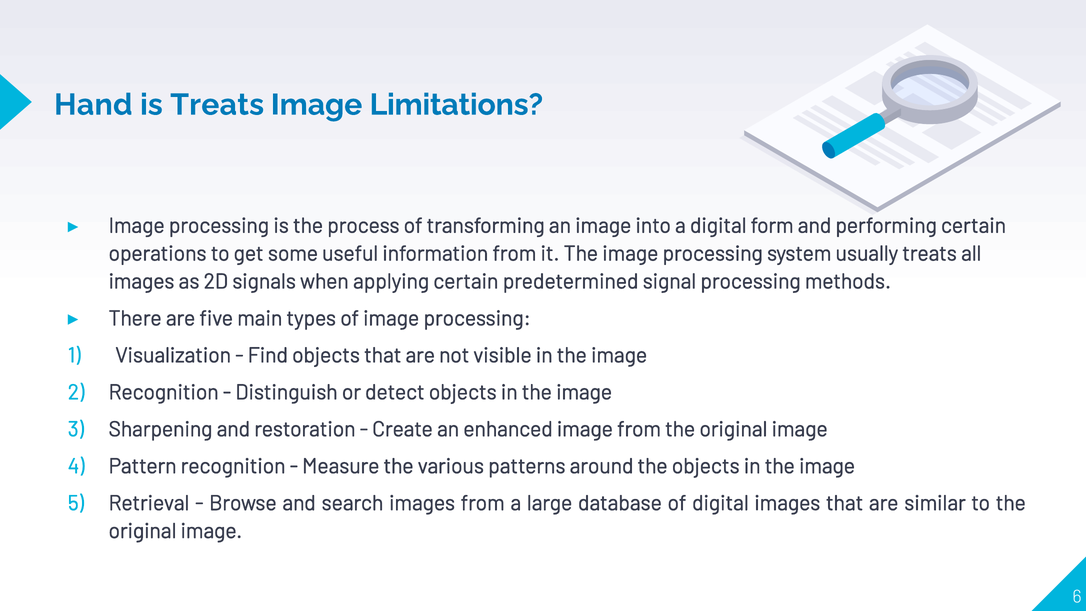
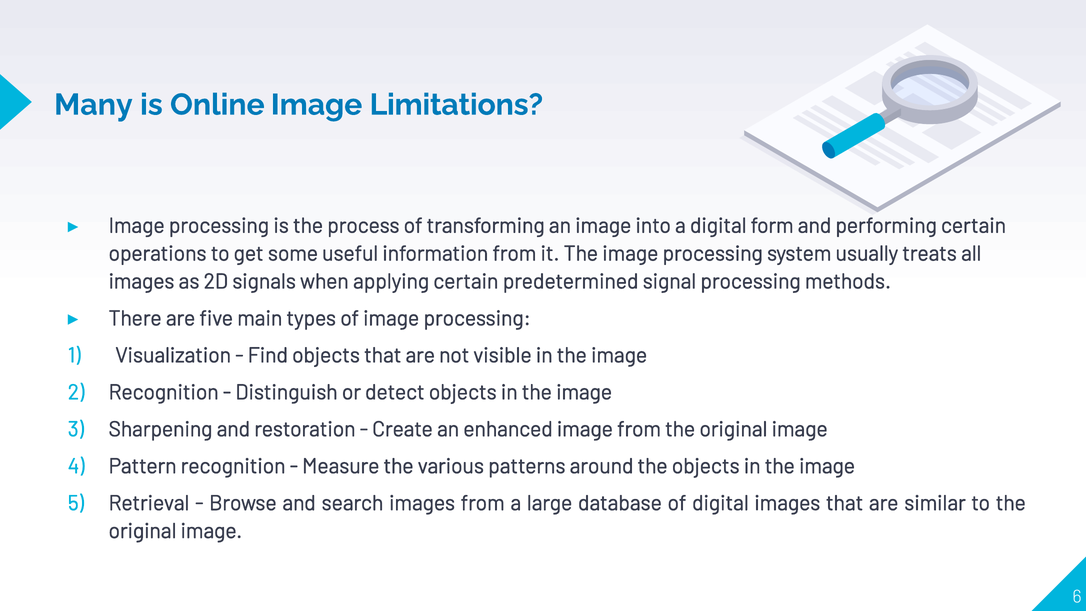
Hand: Hand -> Many (93, 105)
is Treats: Treats -> Online (217, 105)
